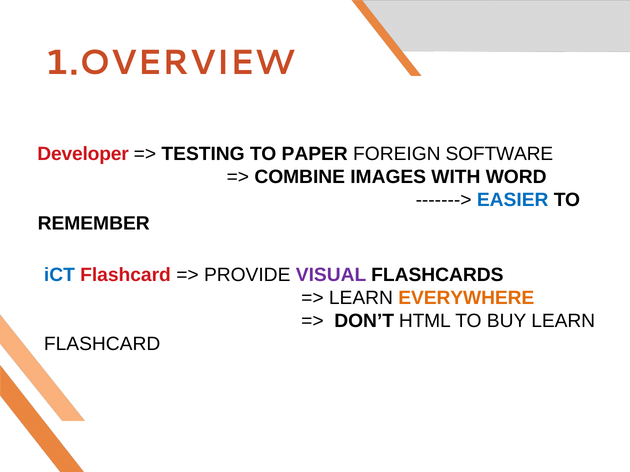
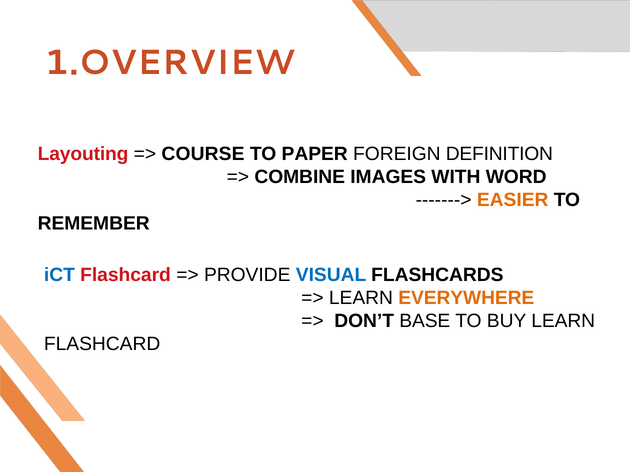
Developer: Developer -> Layouting (83, 154)
TESTING: TESTING -> COURSE (203, 154)
SOFTWARE: SOFTWARE -> DEFINITION (499, 154)
EASIER colour: blue -> orange (513, 200)
VISUAL colour: purple -> blue (331, 275)
HTML: HTML -> BASE (425, 321)
